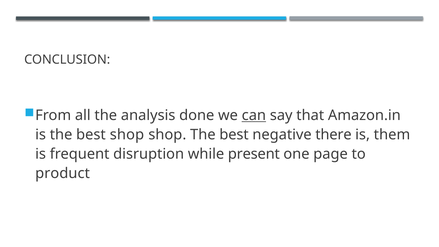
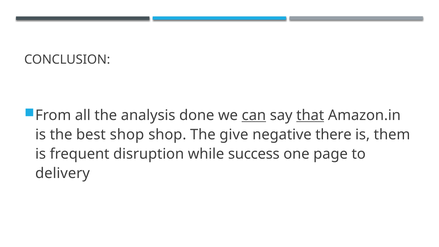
that underline: none -> present (310, 115)
shop The best: best -> give (234, 135)
present: present -> success (254, 154)
product: product -> delivery (63, 173)
